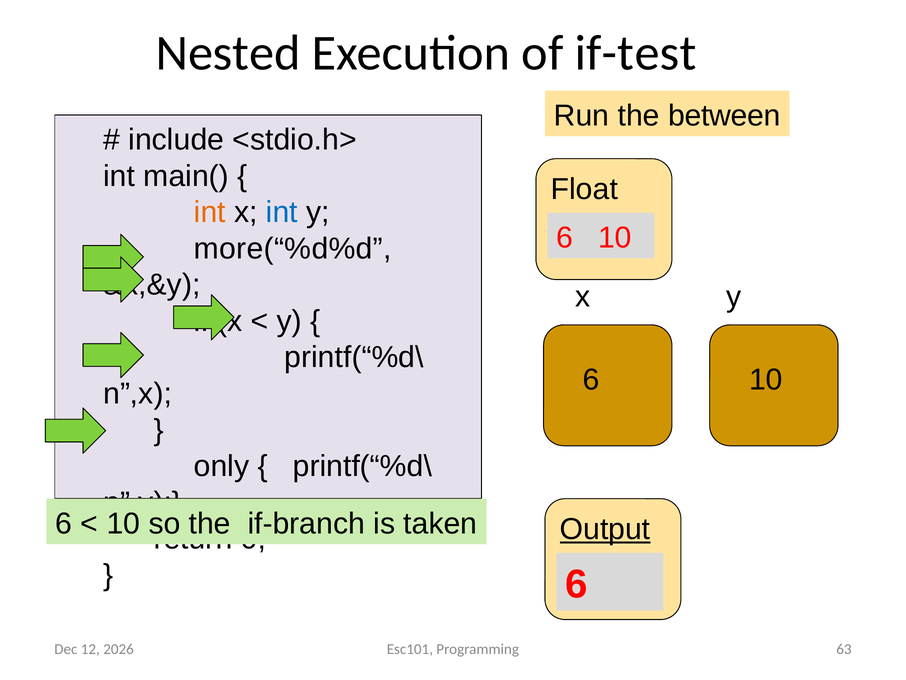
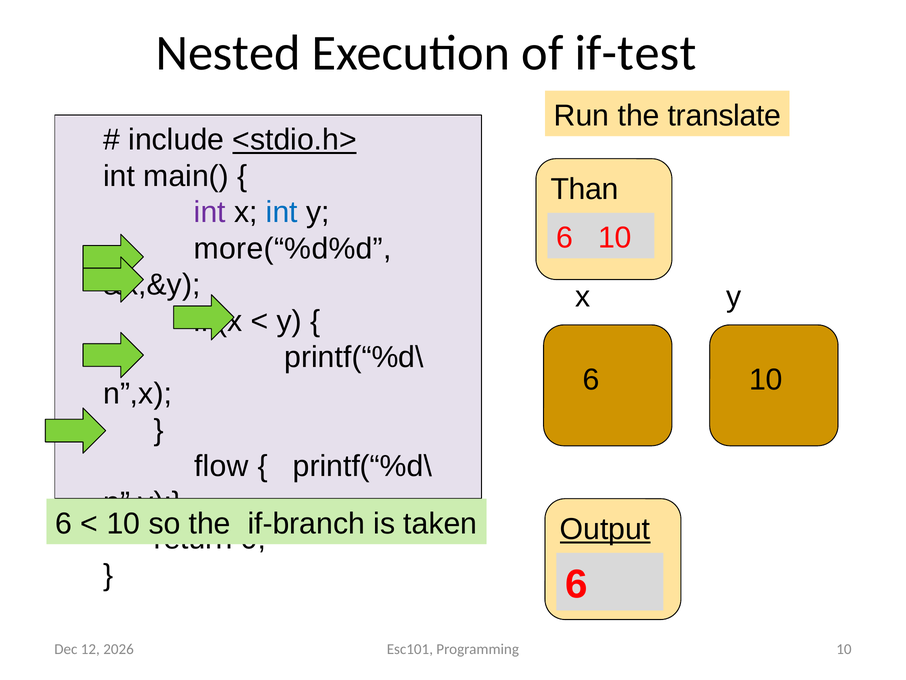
between: between -> translate (724, 115)
<stdio.h> underline: none -> present (295, 140)
Float: Float -> Than (585, 189)
int colour: orange -> purple (210, 212)
only: only -> flow (221, 466)
63: 63 -> 10 (844, 649)
